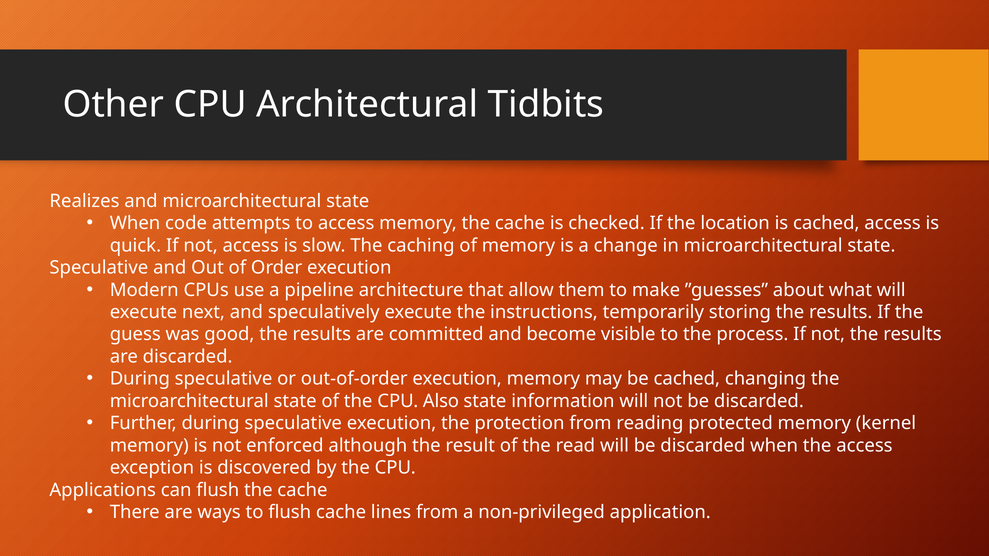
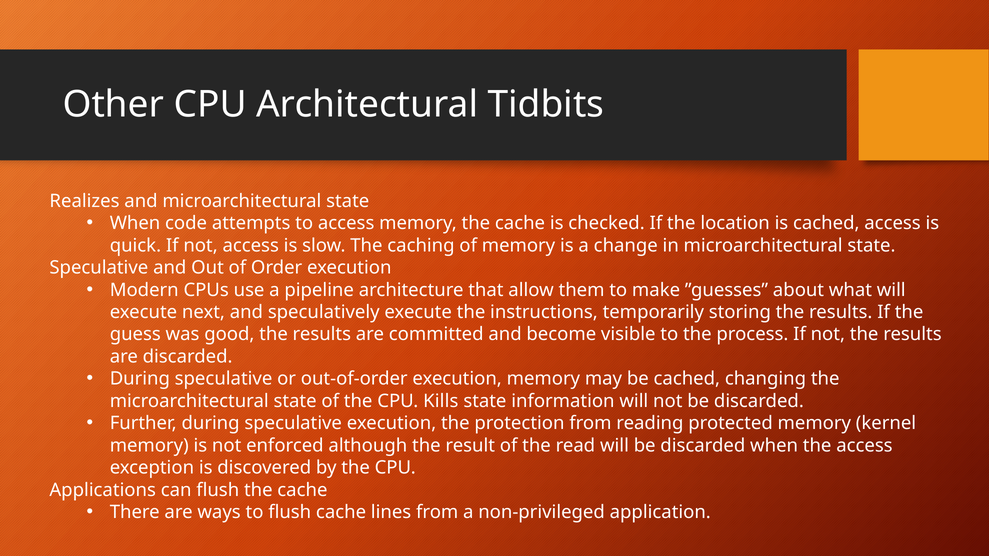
Also: Also -> Kills (441, 401)
